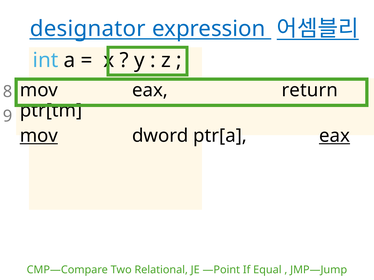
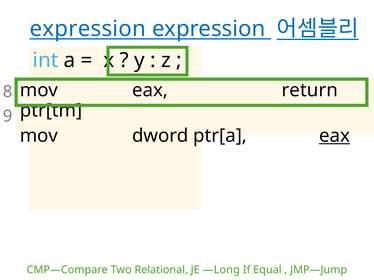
designator: designator -> expression (88, 29)
mov underline: present -> none (39, 136)
—Point: —Point -> —Long (221, 270)
